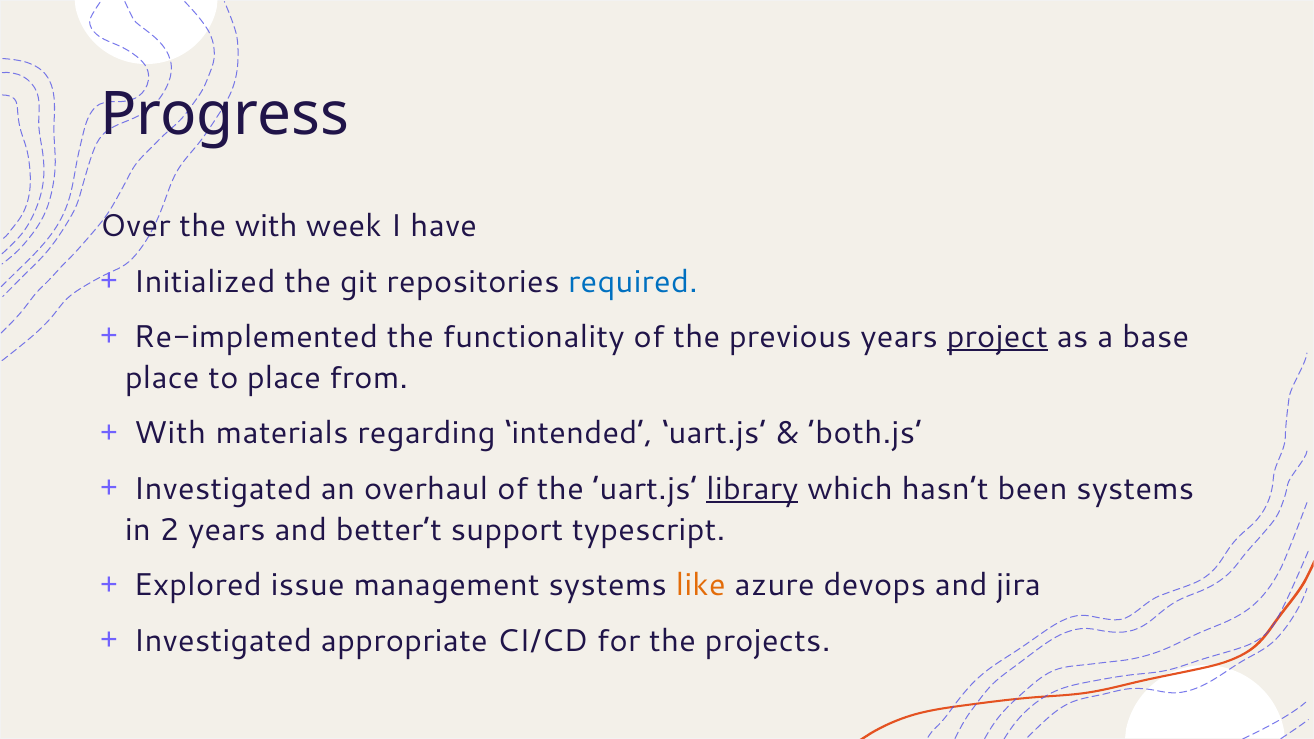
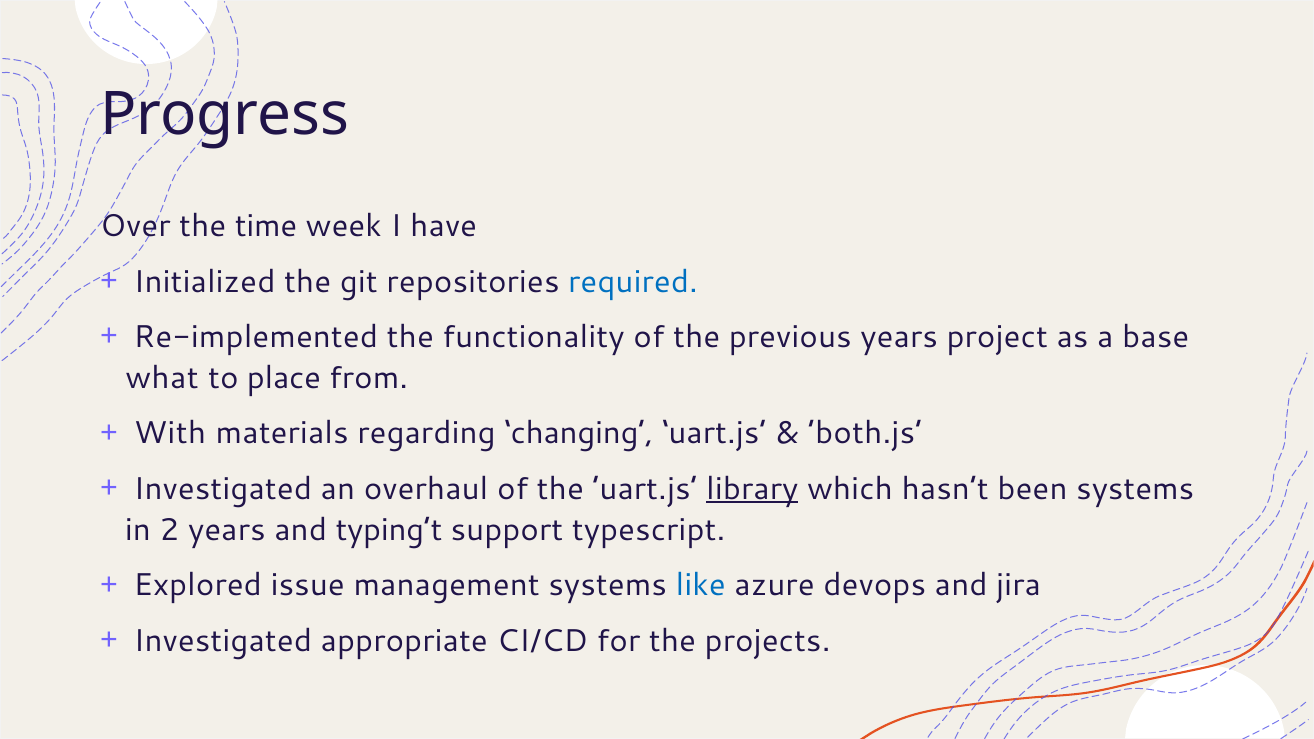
the with: with -> time (266, 227)
project underline: present -> none (997, 337)
place: place -> what (162, 378)
intended: intended -> changing (579, 434)
better’t: better’t -> typing’t (389, 530)
like colour: orange -> blue (701, 586)
